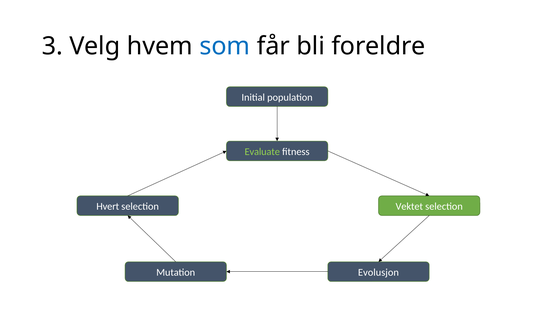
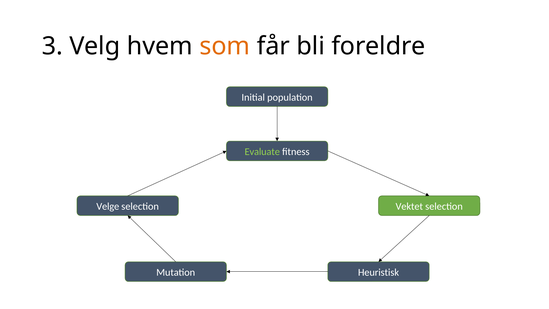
som colour: blue -> orange (225, 46)
Hvert: Hvert -> Velge (108, 206)
Evolusjon: Evolusjon -> Heuristisk (379, 272)
